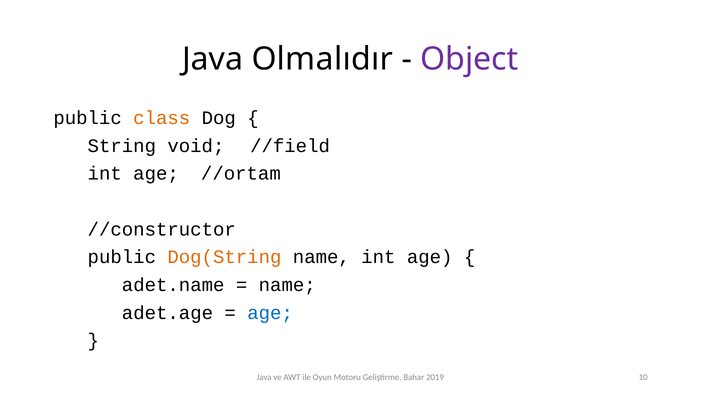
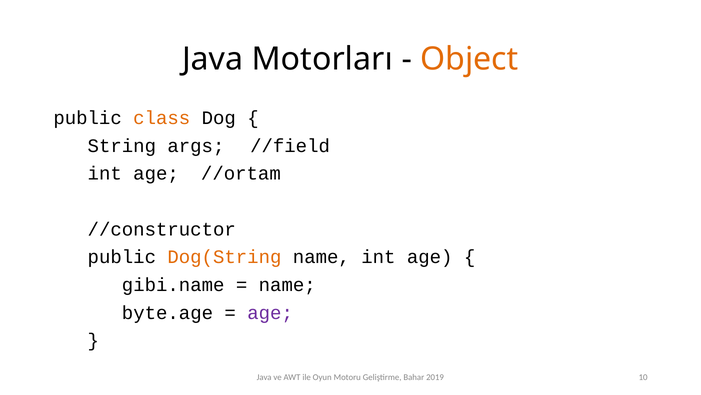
Olmalıdır: Olmalıdır -> Motorları (322, 59)
Object colour: purple -> orange (469, 59)
void: void -> args (196, 146)
adet.name: adet.name -> gibi.name (173, 285)
adet.age: adet.age -> byte.age (167, 312)
age colour: blue -> purple (270, 312)
